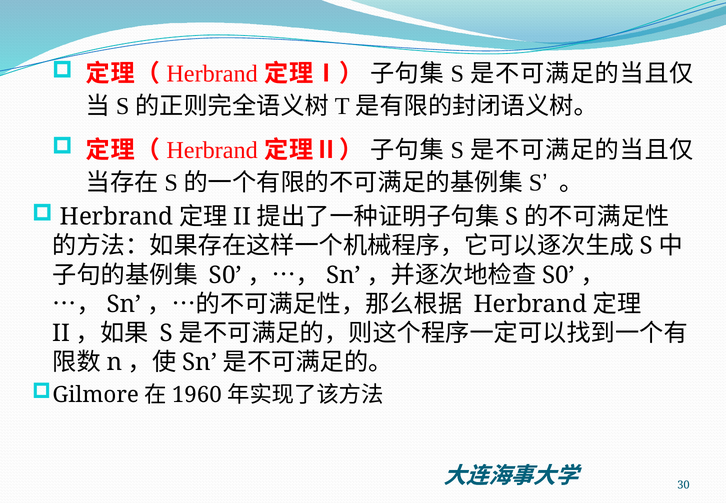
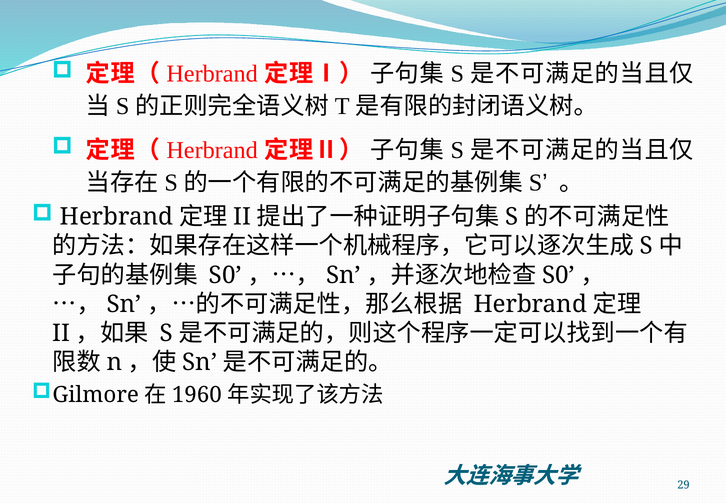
30: 30 -> 29 (684, 485)
